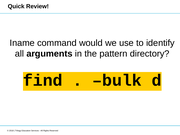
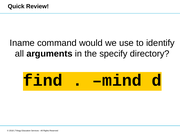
pattern: pattern -> specify (113, 54)
bulk: bulk -> mind (117, 80)
